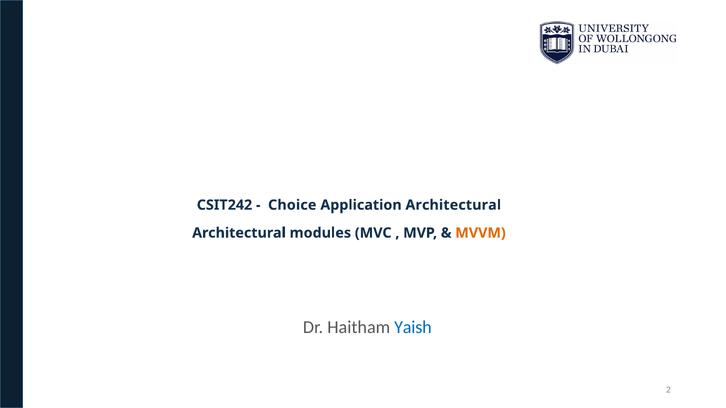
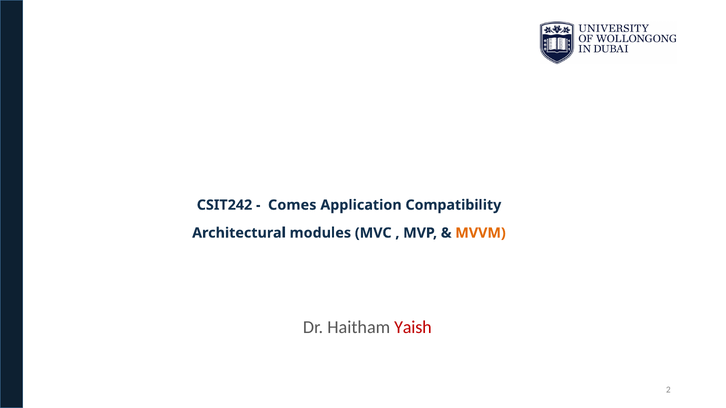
Choice: Choice -> Comes (292, 205)
Application Architectural: Architectural -> Compatibility (453, 205)
Yaish colour: blue -> red (413, 328)
